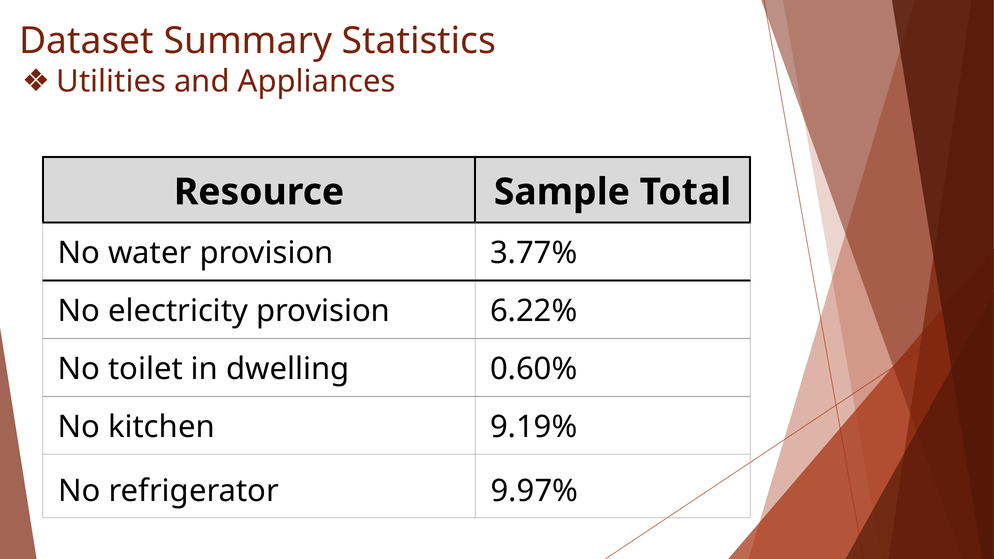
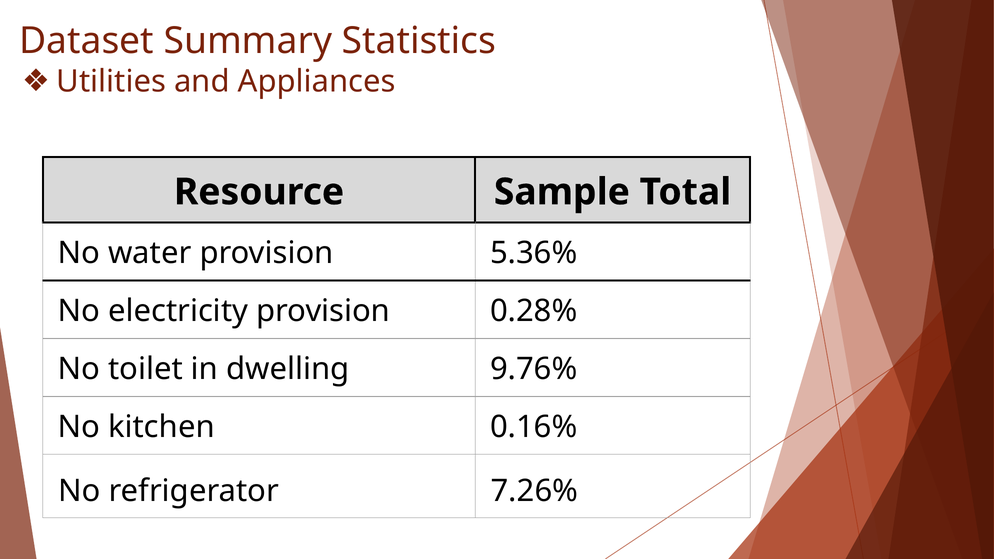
3.77%: 3.77% -> 5.36% (534, 253)
6.22%: 6.22% -> 0.28% (534, 311)
0.60%: 0.60% -> 9.76% (534, 369)
9.19%: 9.19% -> 0.16% (534, 427)
9.97%: 9.97% -> 7.26% (534, 491)
